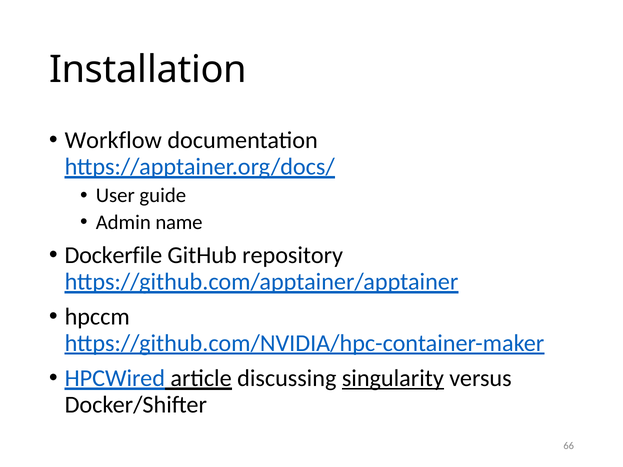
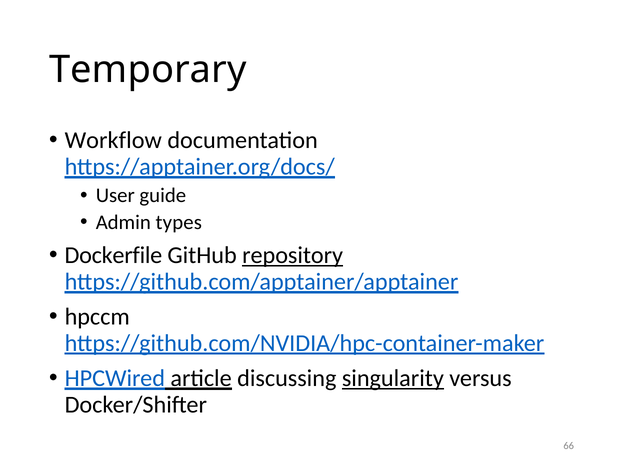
Installation: Installation -> Temporary (148, 70)
name: name -> types (179, 222)
repository underline: none -> present (293, 255)
